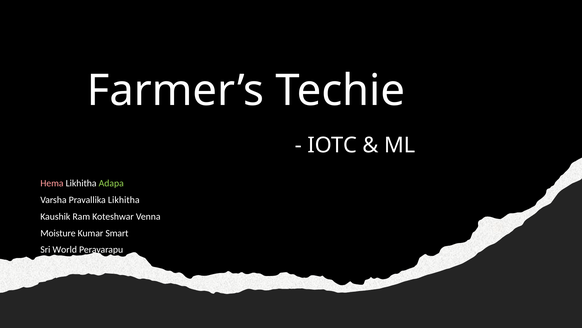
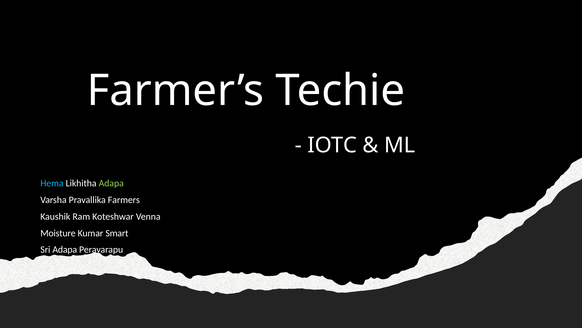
Hema colour: pink -> light blue (52, 183)
Pravallika Likhitha: Likhitha -> Farmers (124, 200)
Sri World: World -> Adapa (65, 249)
